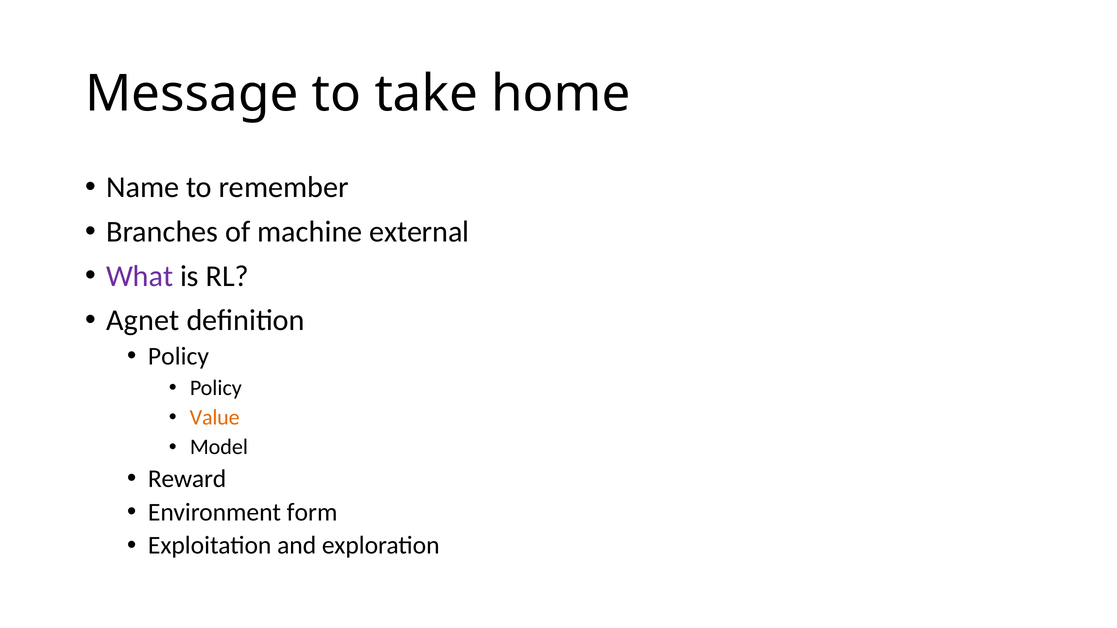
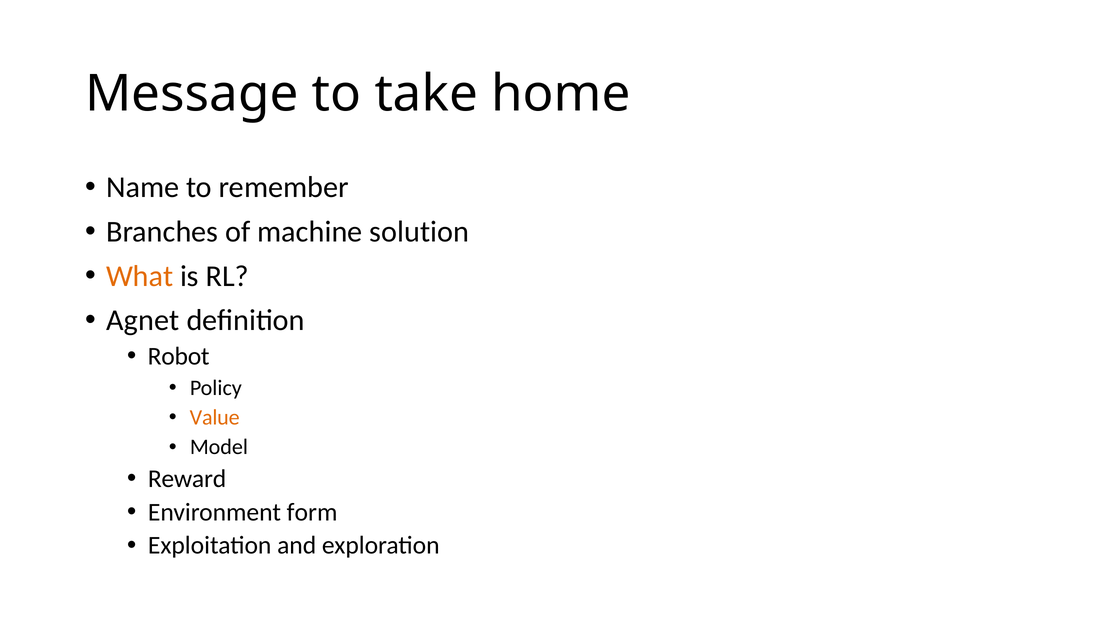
external: external -> solution (419, 232)
What colour: purple -> orange (140, 276)
Policy: Policy -> Robot (179, 356)
